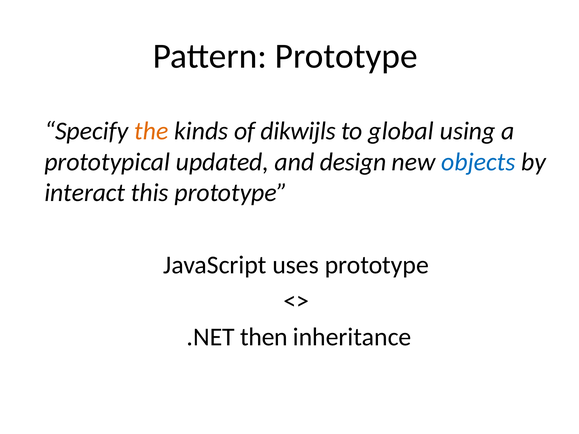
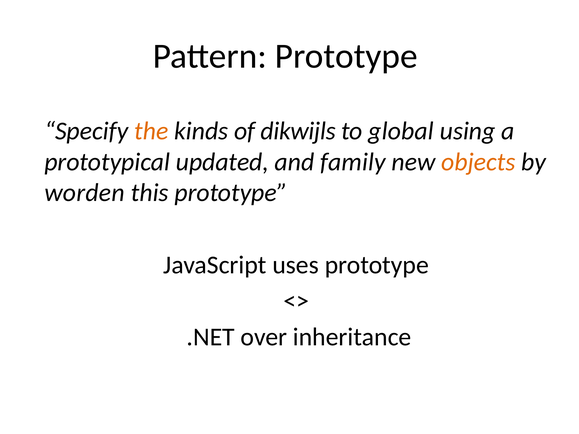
design: design -> family (353, 162)
objects colour: blue -> orange (478, 162)
interact: interact -> worden (85, 193)
then: then -> over (264, 337)
